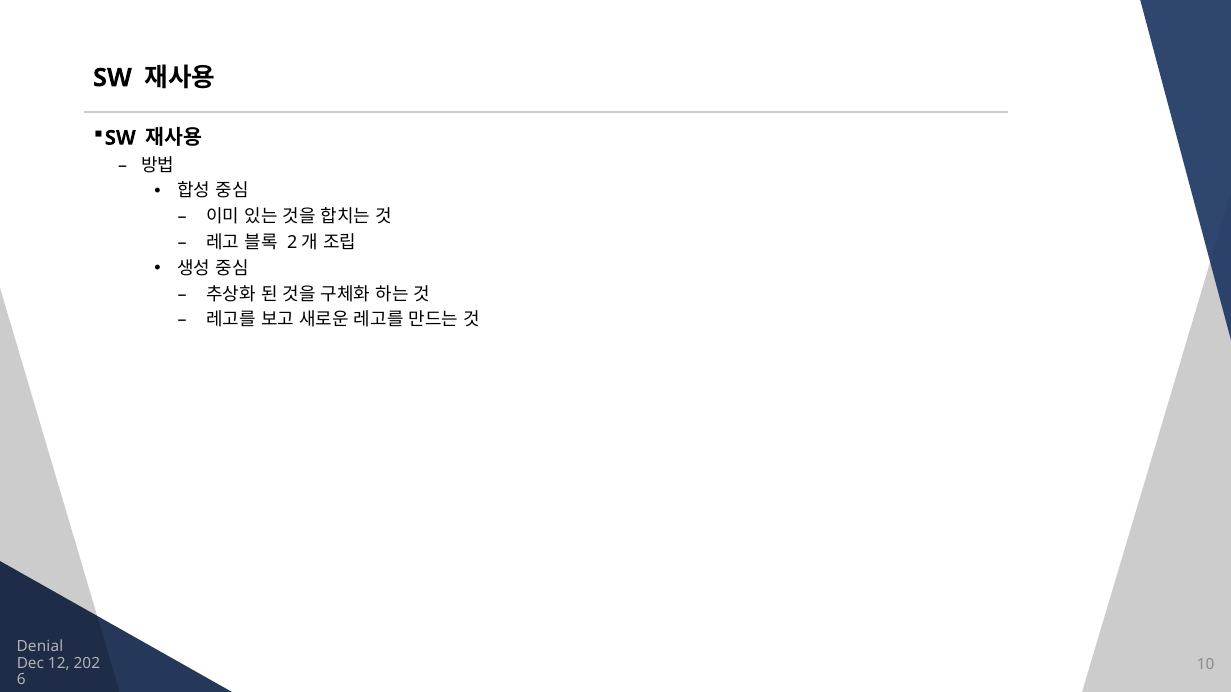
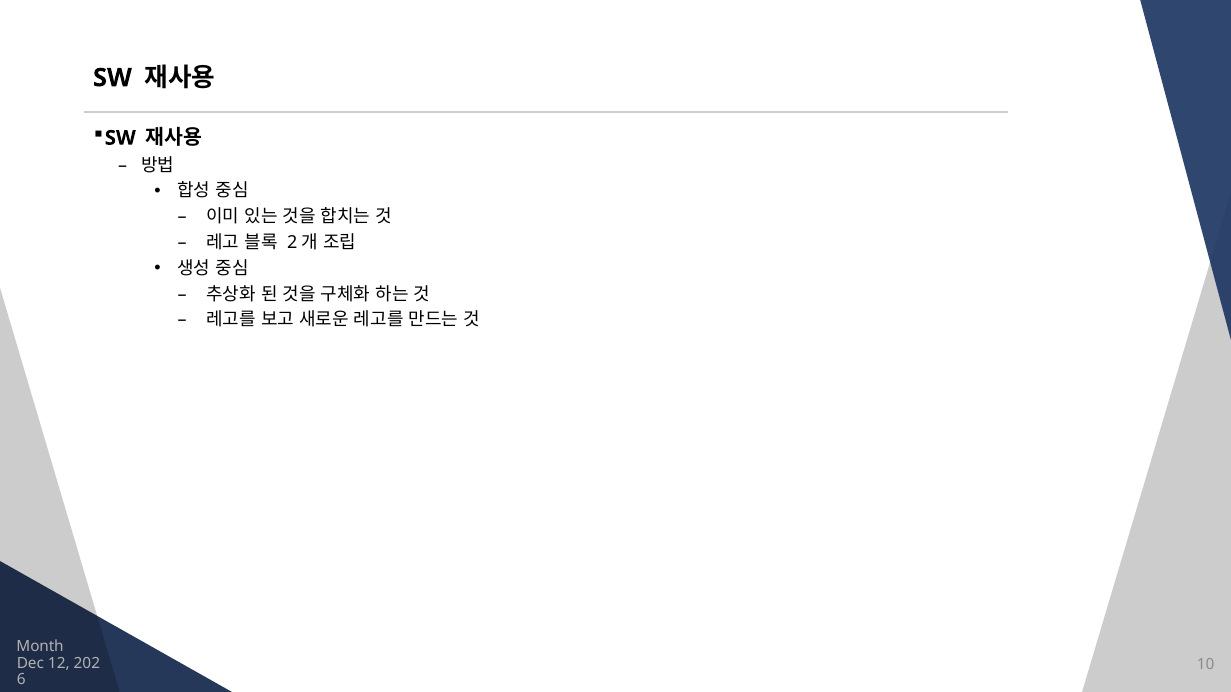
Denial: Denial -> Month (40, 647)
